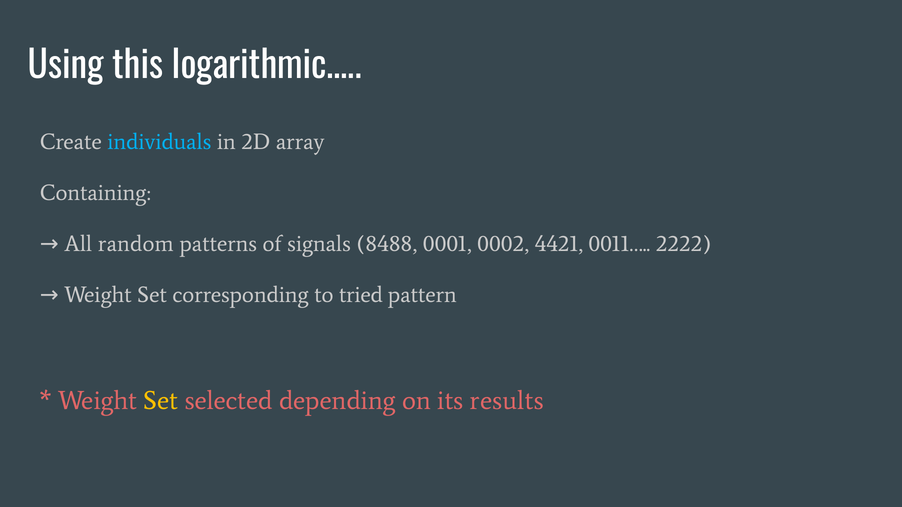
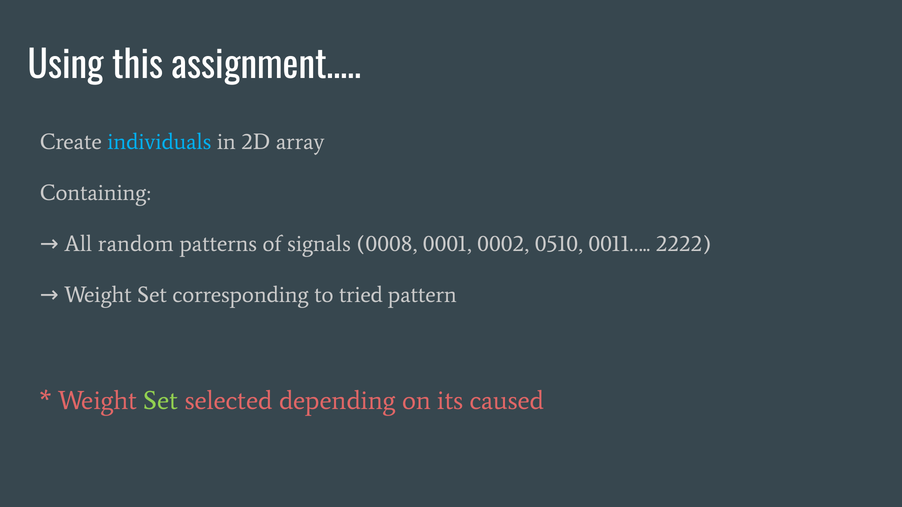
logarithmic…: logarithmic… -> assignment… (267, 66)
8488: 8488 -> 0008 (387, 244)
4421: 4421 -> 0510 (559, 244)
Set colour: yellow -> light green (161, 401)
results: results -> caused (507, 401)
